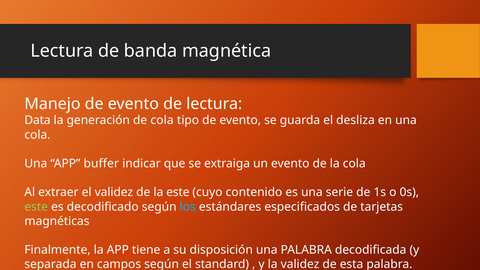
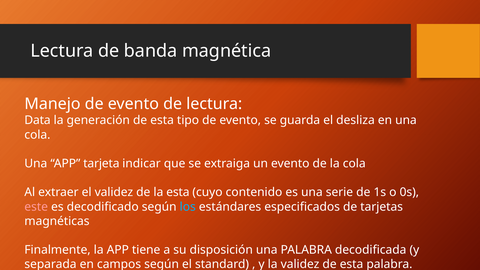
generación de cola: cola -> esta (162, 120)
buffer: buffer -> tarjeta (101, 164)
la este: este -> esta (178, 192)
este colour: light green -> pink (36, 207)
